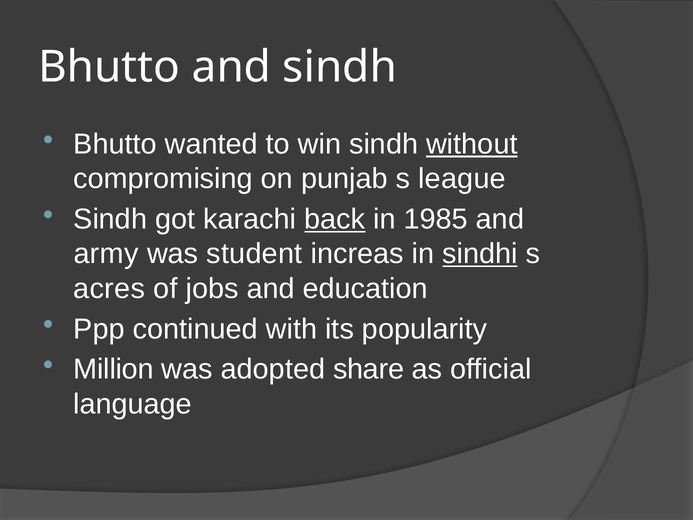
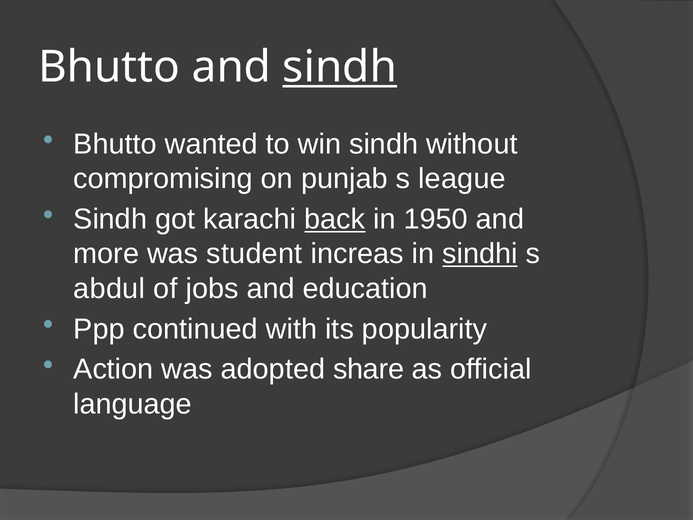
sindh underline: none -> present (340, 67)
without underline: present -> none (472, 144)
1985: 1985 -> 1950 (436, 219)
army: army -> more (106, 254)
acres: acres -> abdul (109, 288)
Million: Million -> Action (113, 369)
